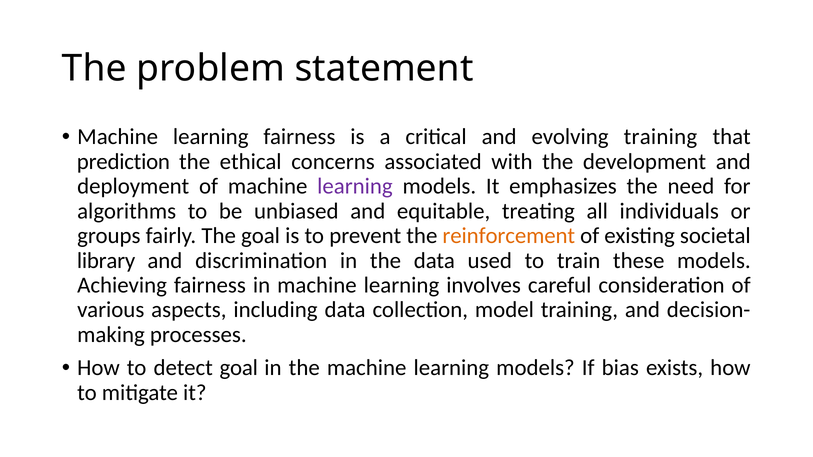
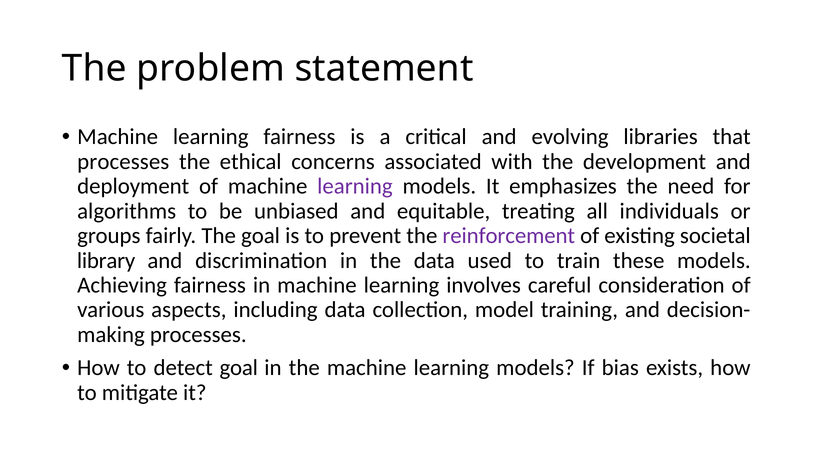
evolving training: training -> libraries (661, 137)
prediction: prediction -> processes (123, 162)
reinforcement colour: orange -> purple (509, 236)
